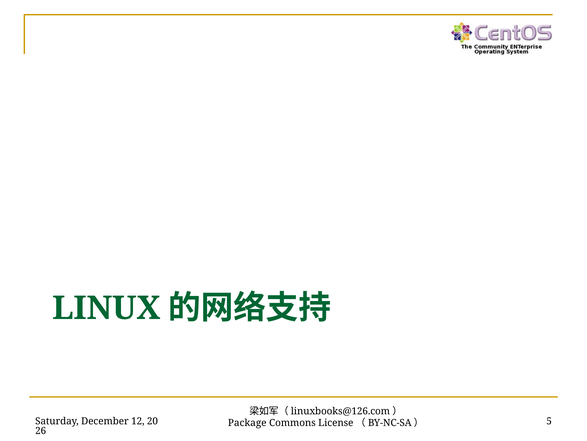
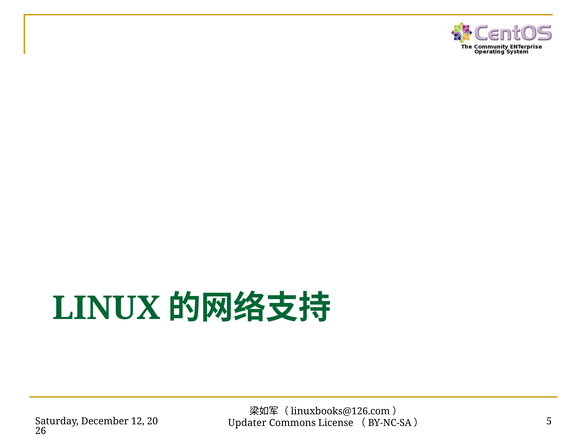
Package: Package -> Updater (247, 422)
